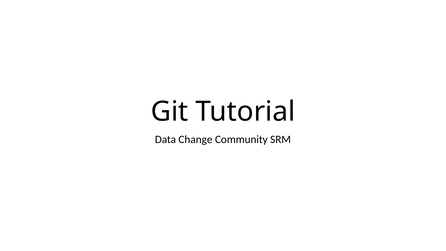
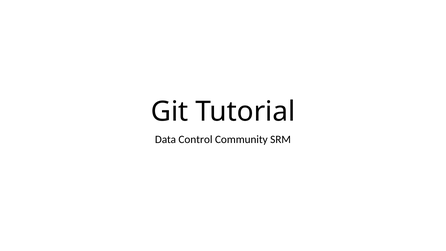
Change: Change -> Control (195, 139)
